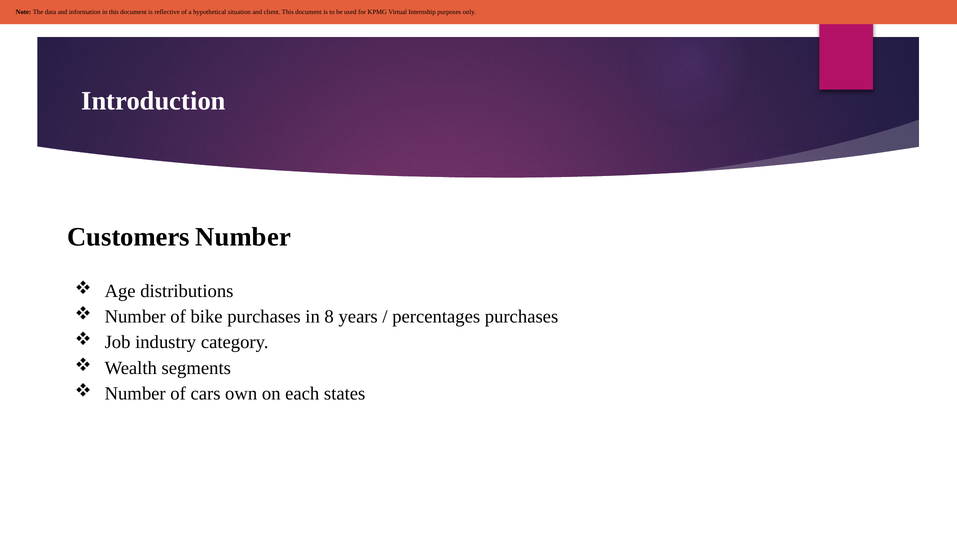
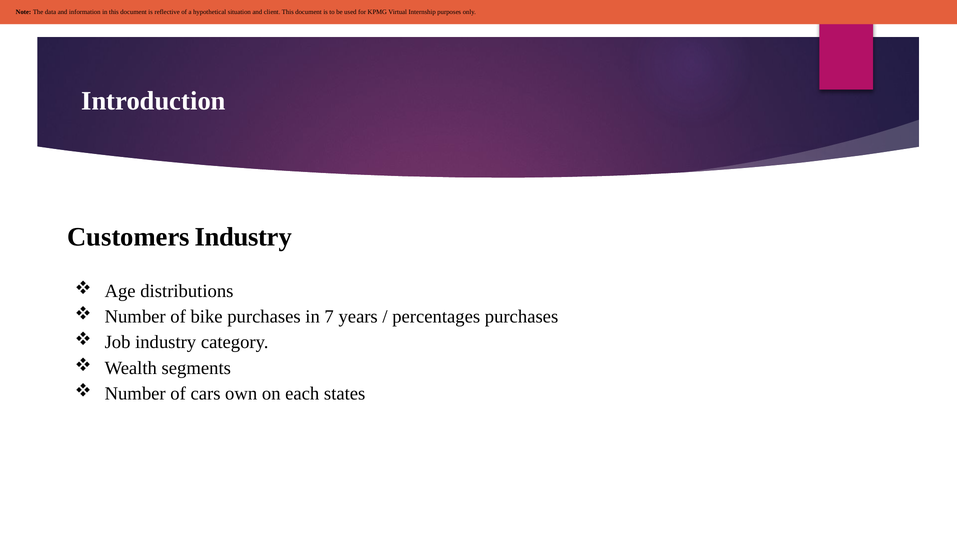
Customers Number: Number -> Industry (243, 237)
8: 8 -> 7 (329, 317)
